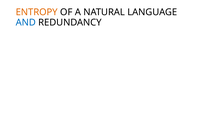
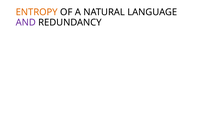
AND colour: blue -> purple (26, 22)
